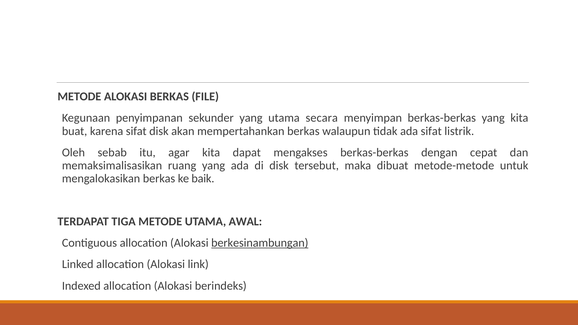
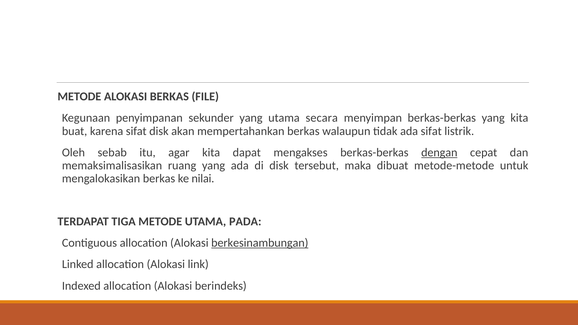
dengan underline: none -> present (439, 153)
baik: baik -> nilai (203, 179)
AWAL: AWAL -> PADA (245, 221)
